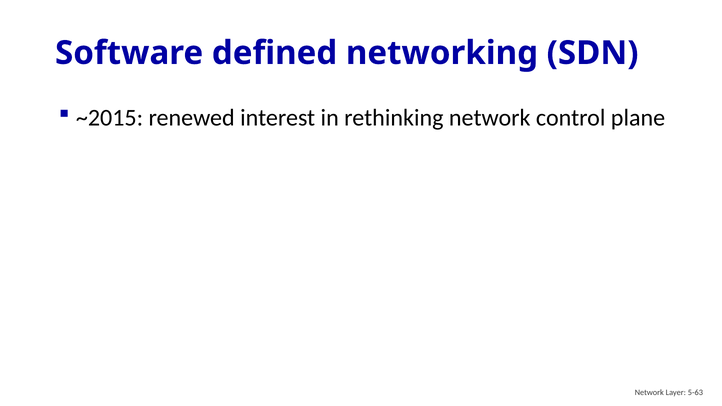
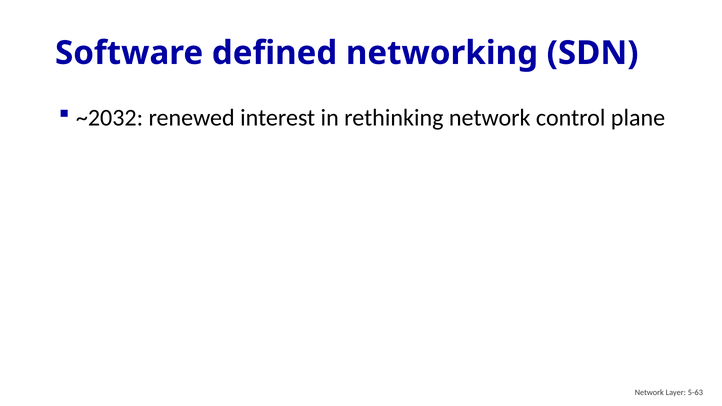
~2015: ~2015 -> ~2032 (109, 118)
